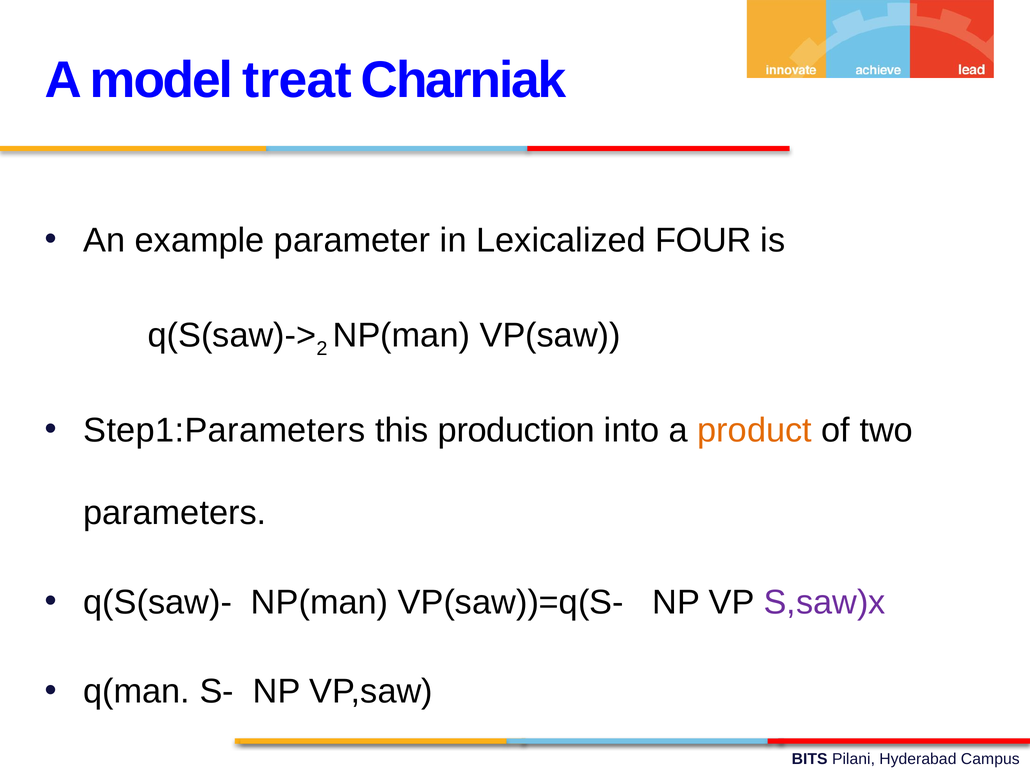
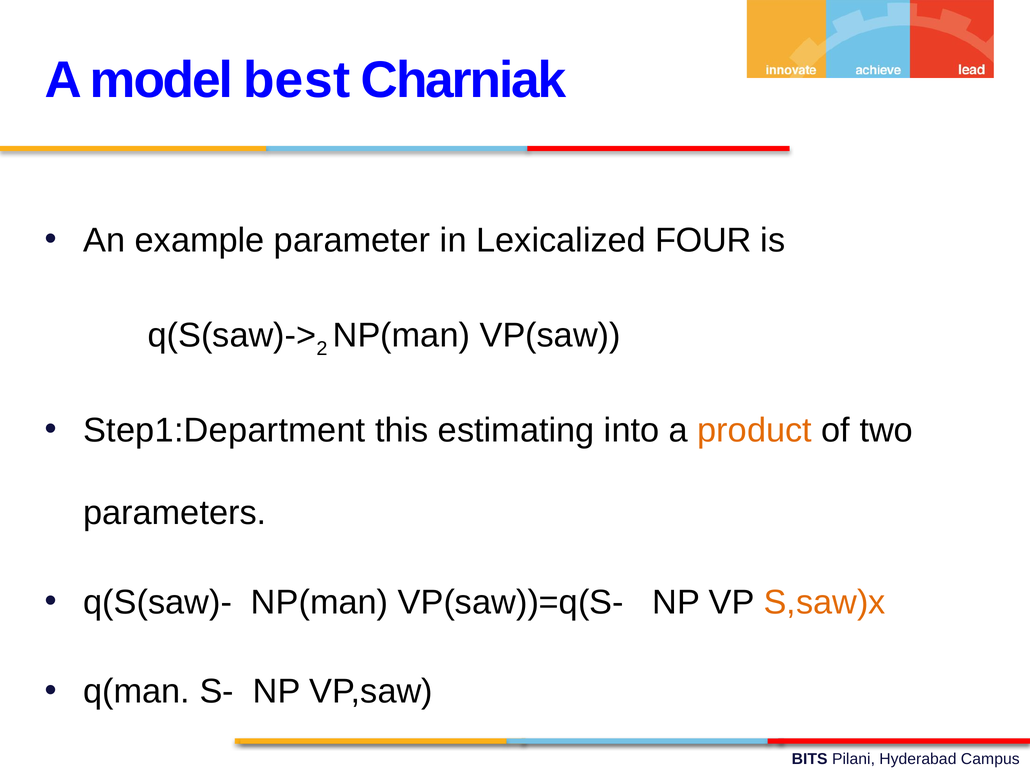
treat: treat -> best (297, 80)
Step1:Parameters: Step1:Parameters -> Step1:Department (224, 430)
production: production -> estimating (516, 430)
S,saw)x colour: purple -> orange (825, 602)
